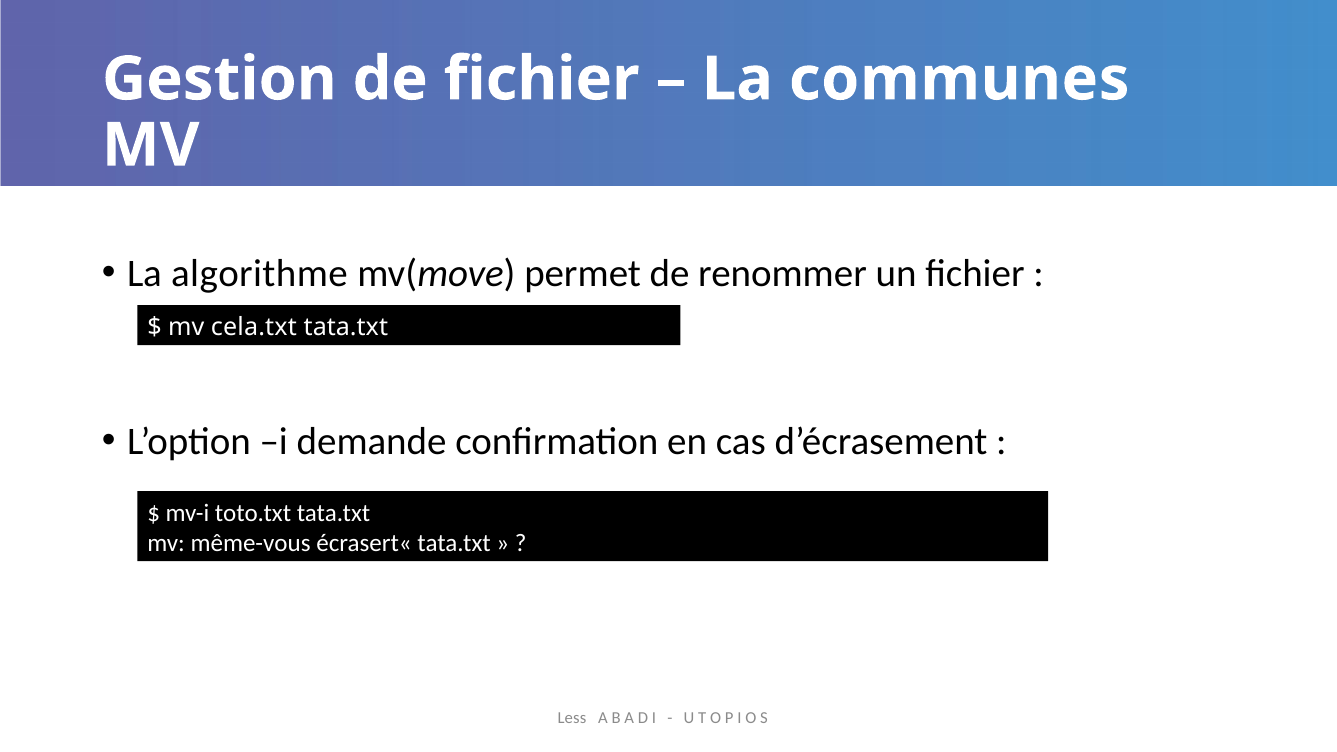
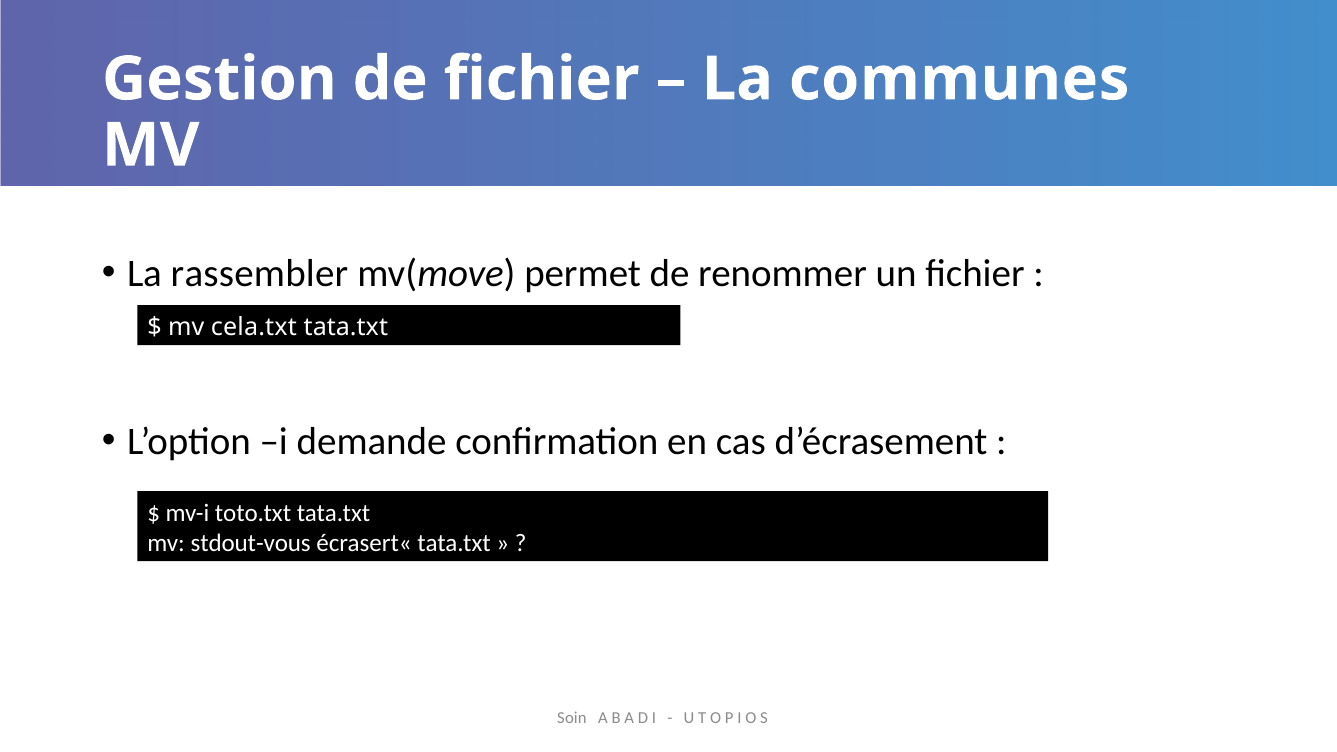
algorithme: algorithme -> rassembler (259, 273)
même-vous: même-vous -> stdout-vous (251, 543)
Less: Less -> Soin (572, 718)
